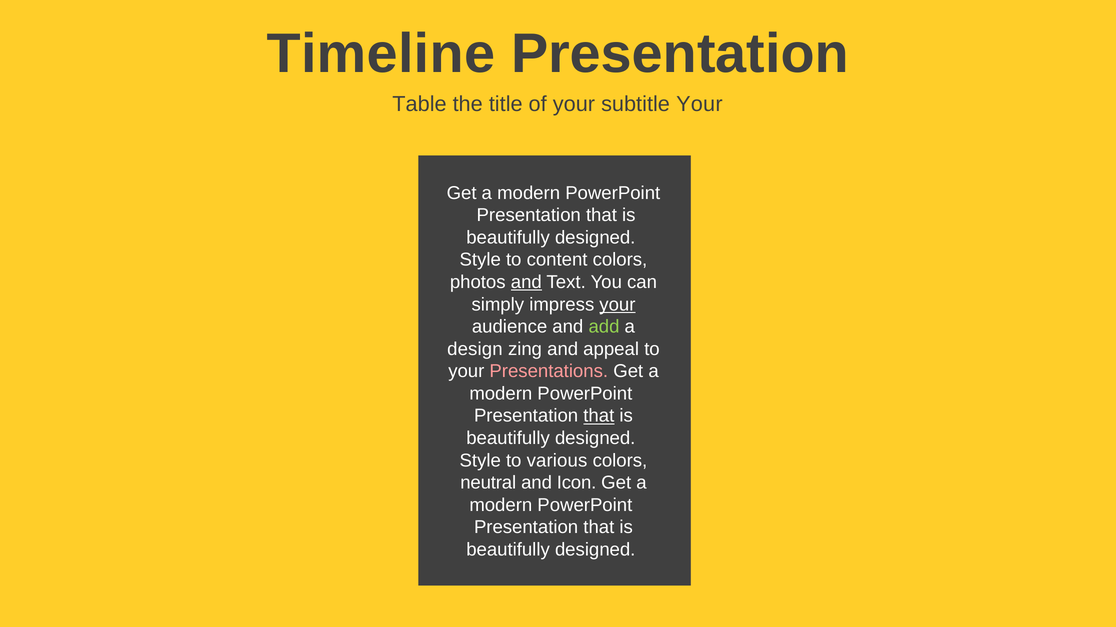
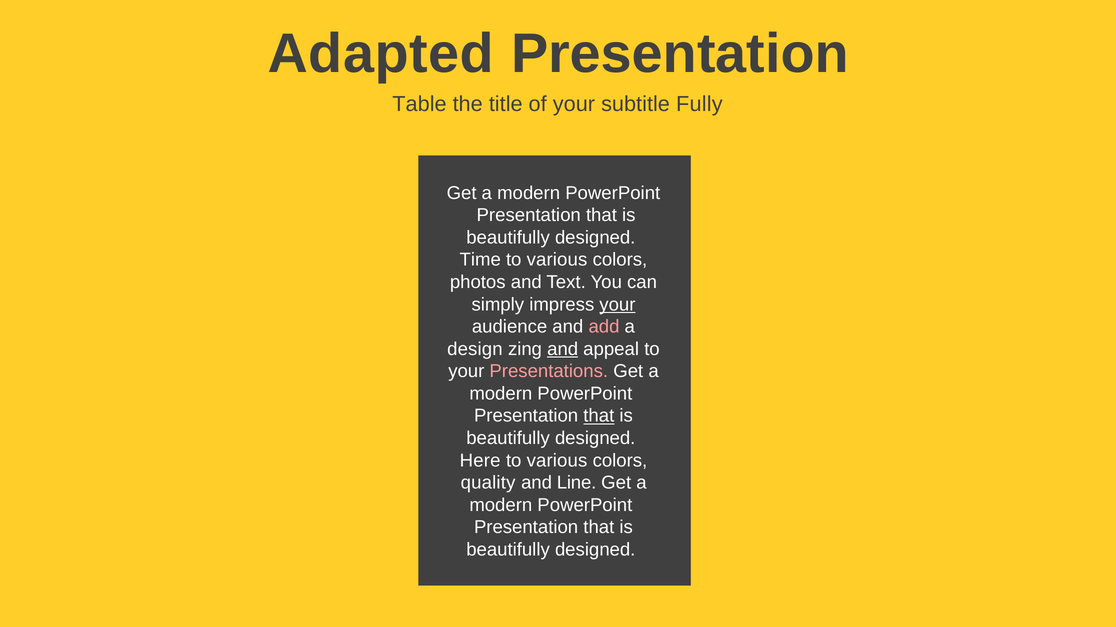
Timeline: Timeline -> Adapted (381, 54)
subtitle Your: Your -> Fully (699, 104)
Style: Style -> Time (480, 260)
content: content -> various (557, 260)
and underline: present -> none (526, 282)
add colour: light green -> pink (604, 327)
and underline: none -> present (563, 349)
Style: Style -> Here (480, 461)
neutral: neutral -> quality (488, 483)
Icon: Icon -> Line (577, 483)
